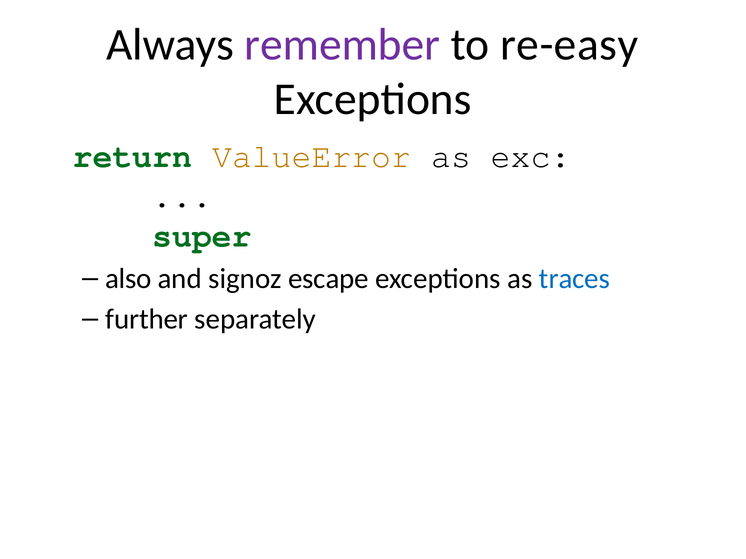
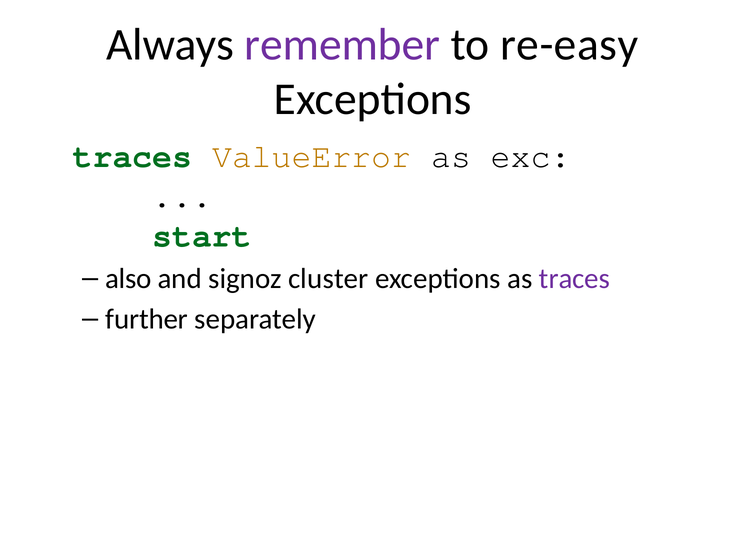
return: return -> traces (132, 156)
super: super -> start (202, 236)
escape: escape -> cluster (328, 279)
traces colour: blue -> purple (575, 279)
